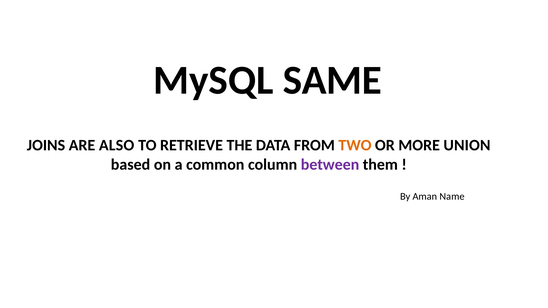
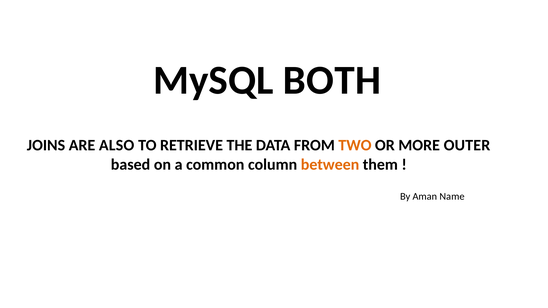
SAME: SAME -> BOTH (332, 80)
UNION: UNION -> OUTER (467, 145)
between colour: purple -> orange (330, 165)
